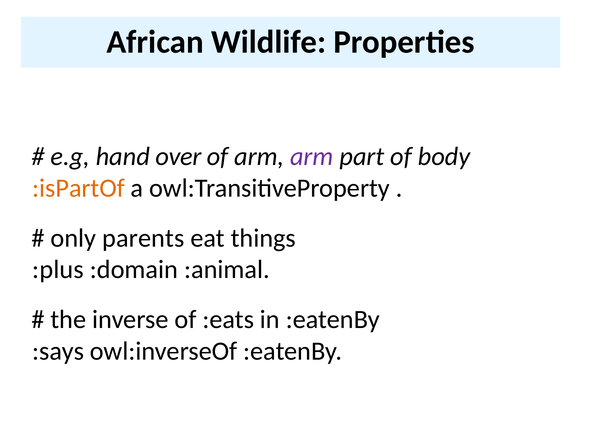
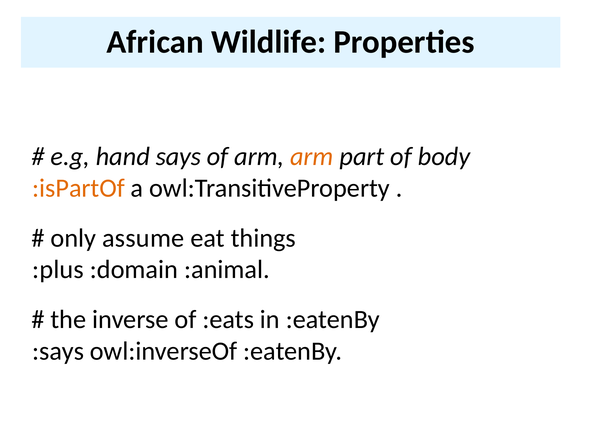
over: over -> says (178, 156)
arm colour: purple -> orange (312, 156)
parents: parents -> assume (143, 238)
